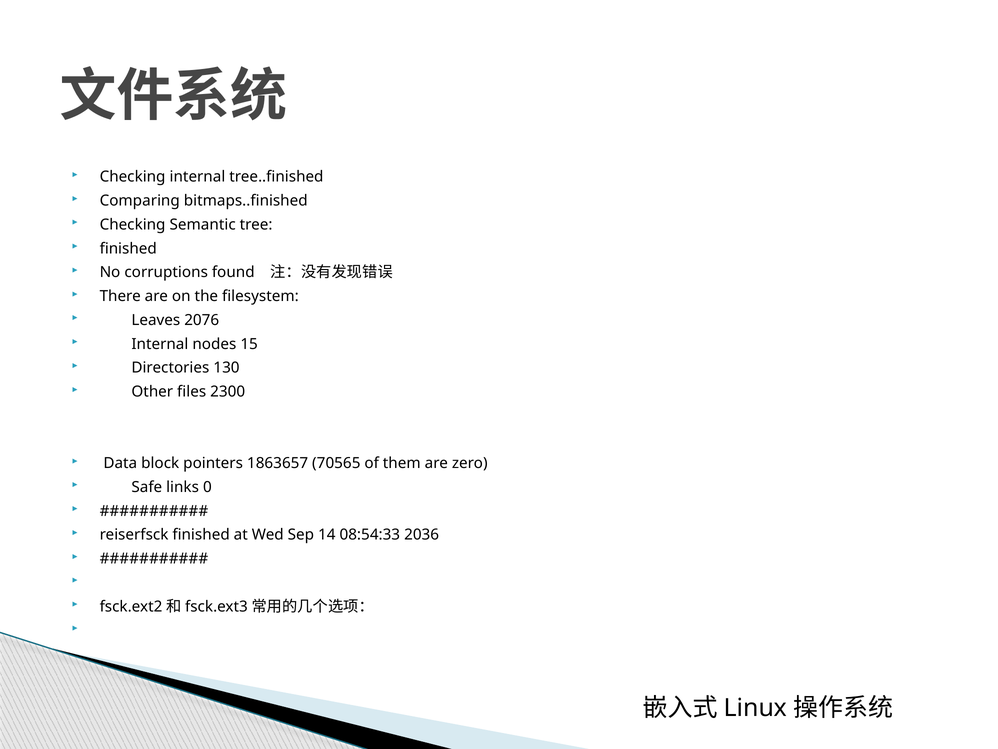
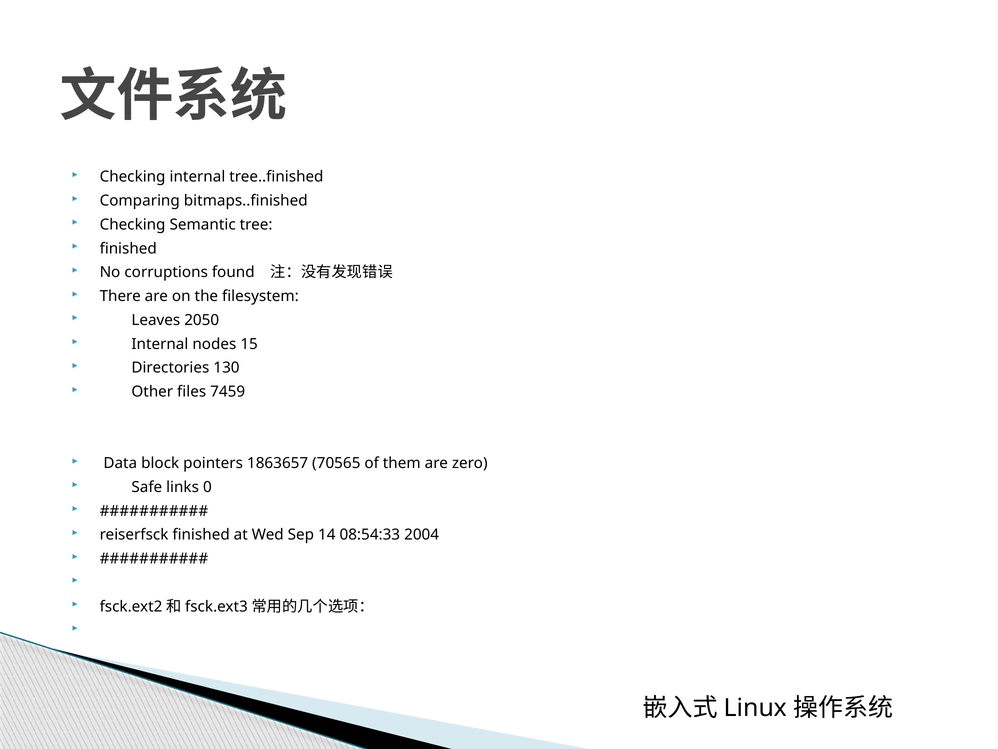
2076: 2076 -> 2050 (202, 320)
2300: 2300 -> 7459 (228, 391)
2036: 2036 -> 2004 (422, 535)
